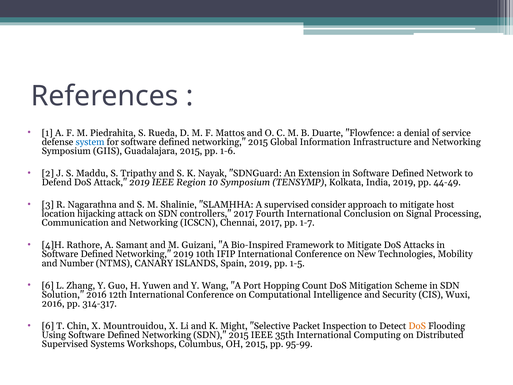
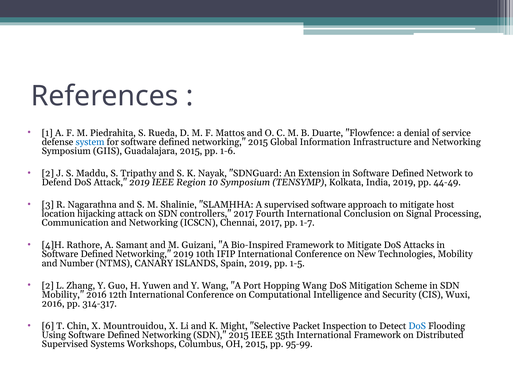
supervised consider: consider -> software (329, 205)
6: 6 -> 2 (48, 285)
Hopping Count: Count -> Wang (315, 285)
Solution: Solution -> Mobility (63, 294)
DoS colour: orange -> blue (417, 326)
International Computing: Computing -> Framework (377, 335)
